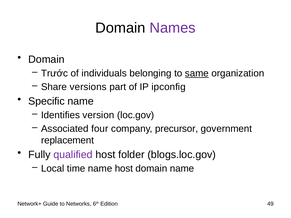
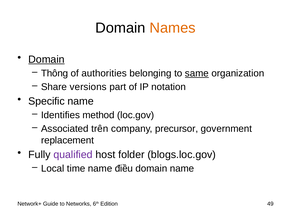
Names colour: purple -> orange (173, 28)
Domain underline: none -> present (46, 59)
Trước: Trước -> Thông (55, 73)
individuals: individuals -> authorities (104, 73)
ipconfig: ipconfig -> notation (169, 87)
version: version -> method (99, 115)
four: four -> trên (100, 129)
name host: host -> điều (124, 169)
